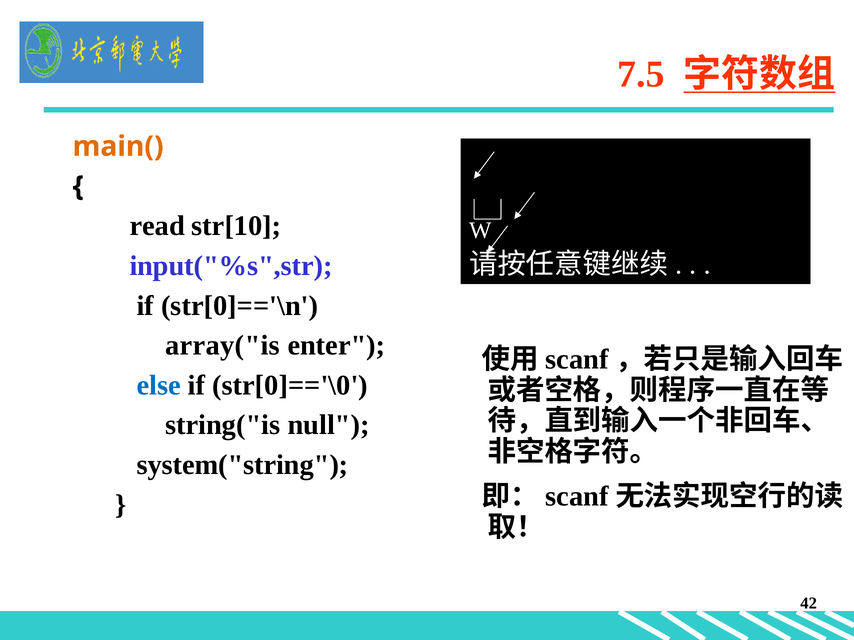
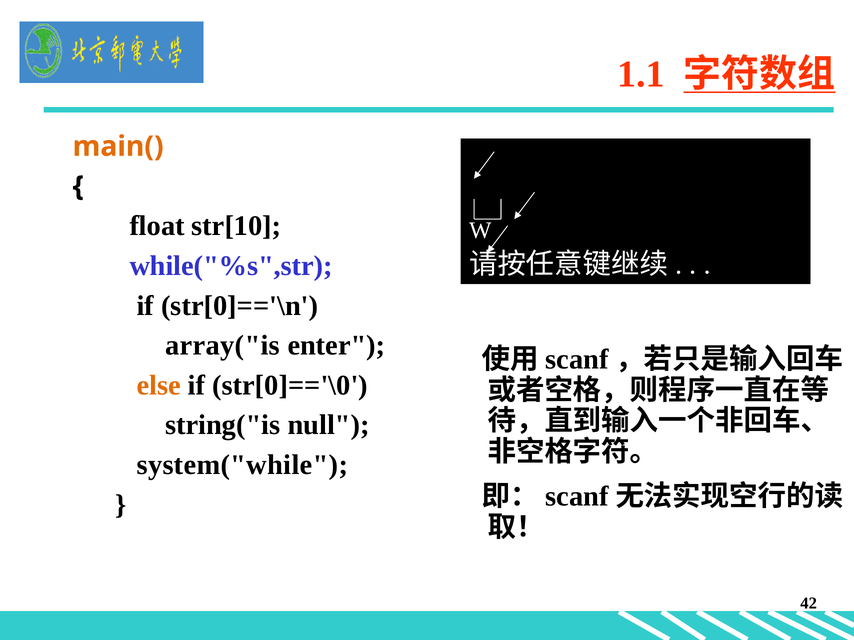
7.5: 7.5 -> 1.1 (641, 74)
read: read -> float (157, 226)
input("%s",str: input("%s",str -> while("%s",str (231, 266)
else colour: blue -> orange (159, 386)
system("string: system("string -> system("while (242, 465)
